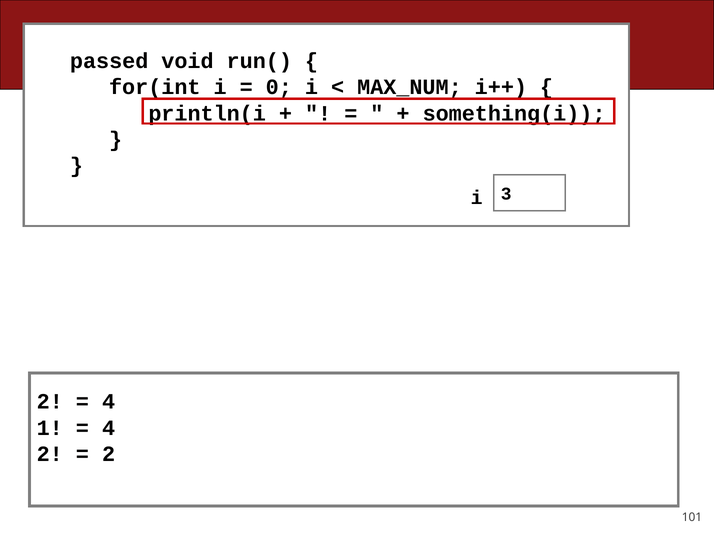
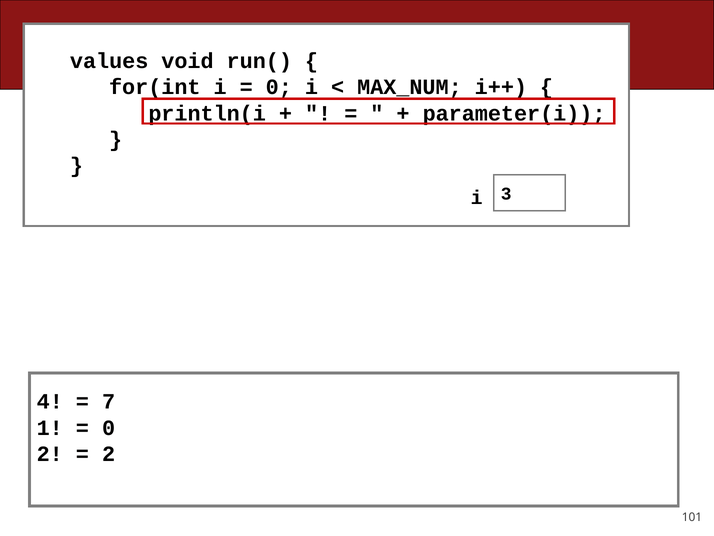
passed: passed -> values (109, 61)
something(i: something(i -> parameter(i (514, 113)
2: 2 -> 4 (50, 401)
4: 4 -> 7 (109, 401)
4: 4 -> 0 (109, 428)
